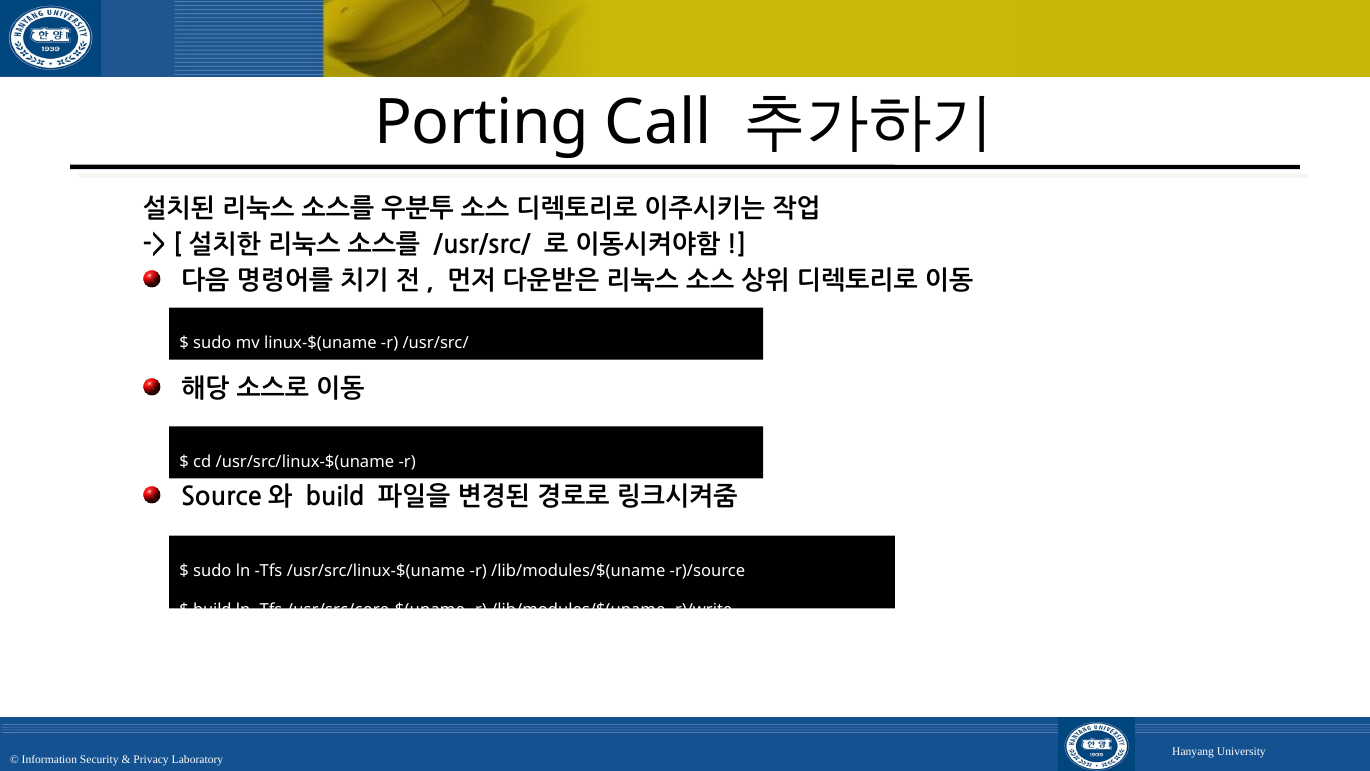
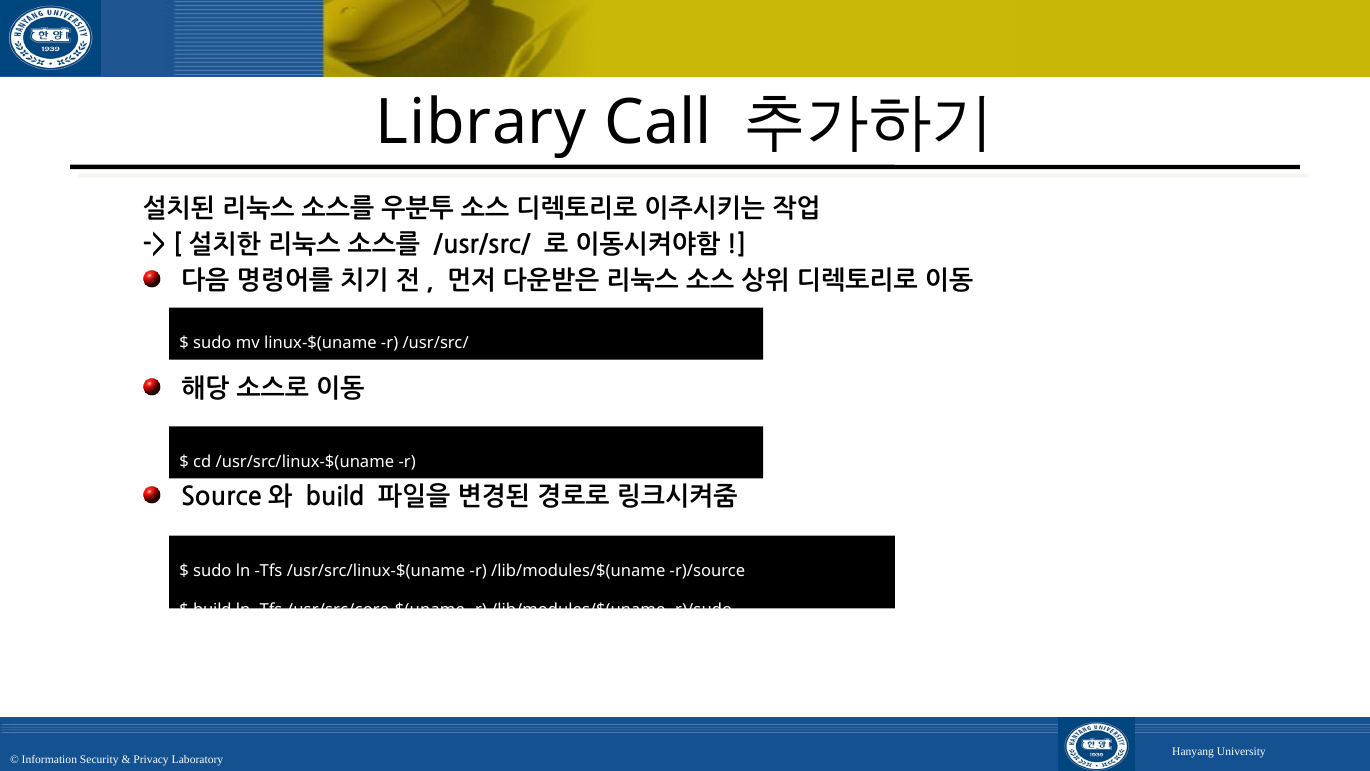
Porting: Porting -> Library (481, 123)
r)/write: r)/write -> r)/sudo (701, 610)
